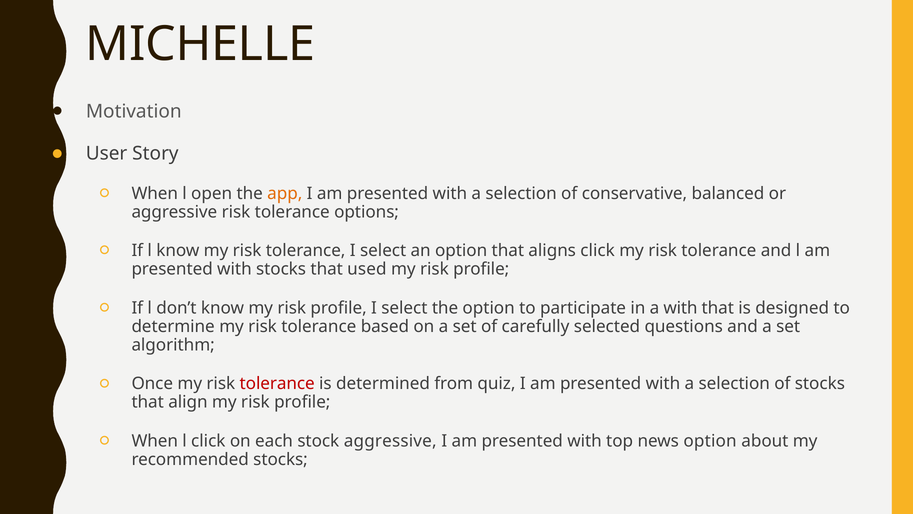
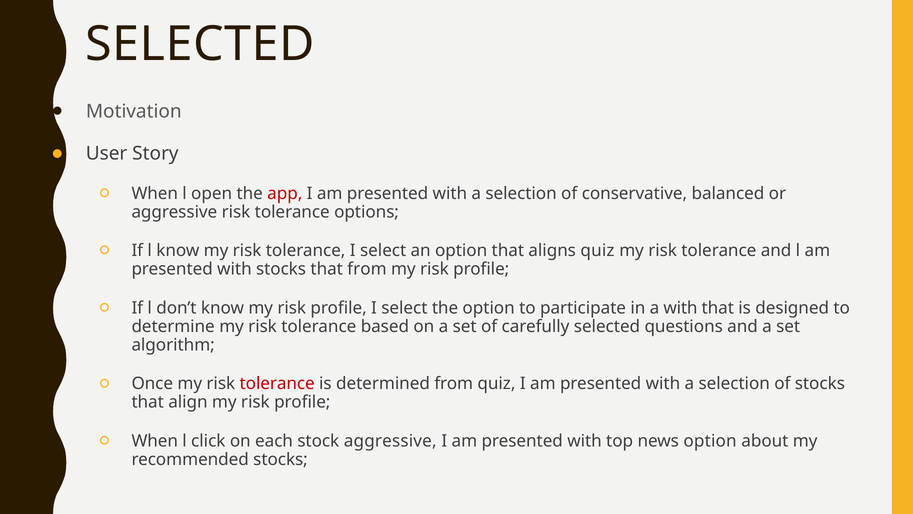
MICHELLE: MICHELLE -> SELECTED (200, 44)
app colour: orange -> red (285, 193)
aligns click: click -> quiz (597, 250)
that used: used -> from (367, 269)
